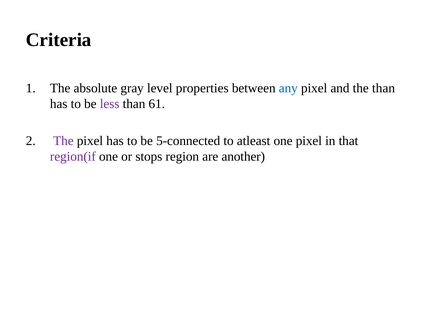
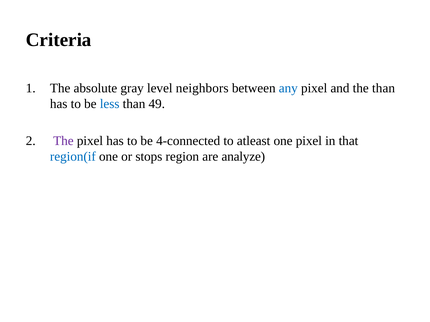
properties: properties -> neighbors (202, 88)
less colour: purple -> blue (110, 104)
61: 61 -> 49 (157, 104)
5-connected: 5-connected -> 4-connected (188, 141)
region(if colour: purple -> blue (73, 157)
another: another -> analyze (243, 157)
